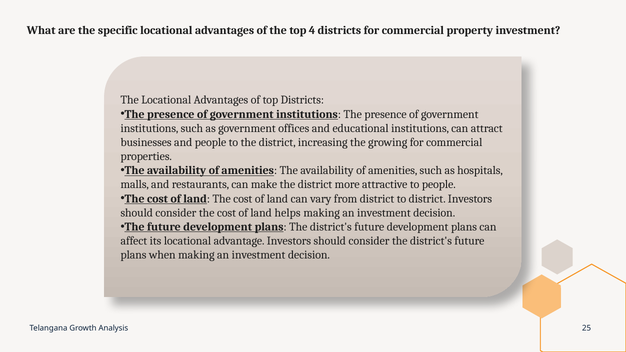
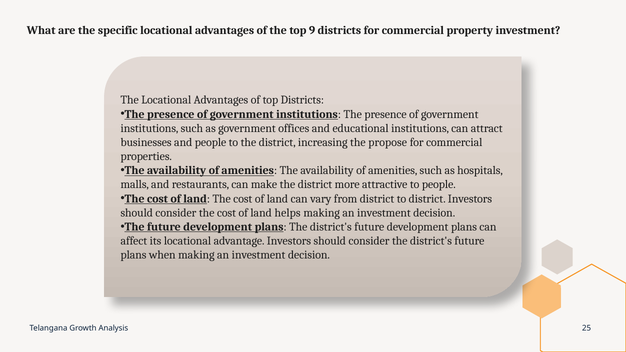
4: 4 -> 9 (312, 30)
growing: growing -> propose (388, 142)
